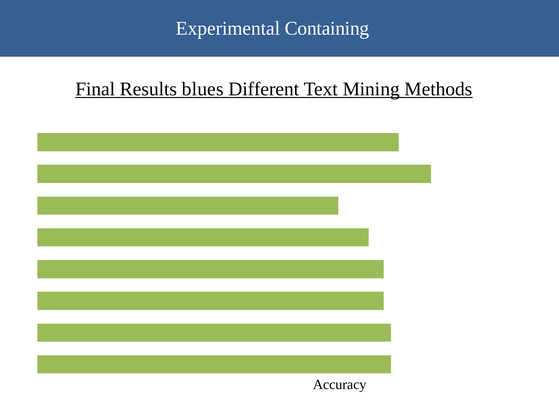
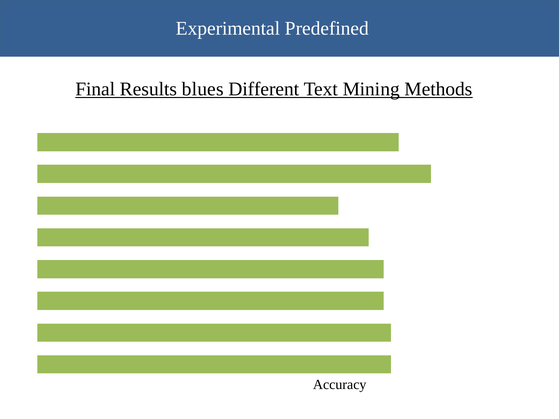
Containing: Containing -> Predefined (327, 29)
